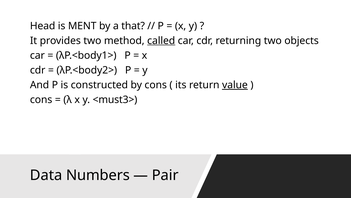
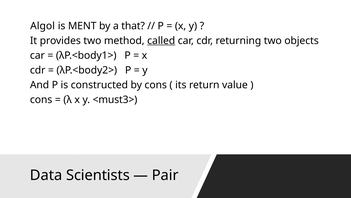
Head: Head -> Algol (43, 26)
value underline: present -> none (235, 85)
Numbers: Numbers -> Scientists (98, 175)
